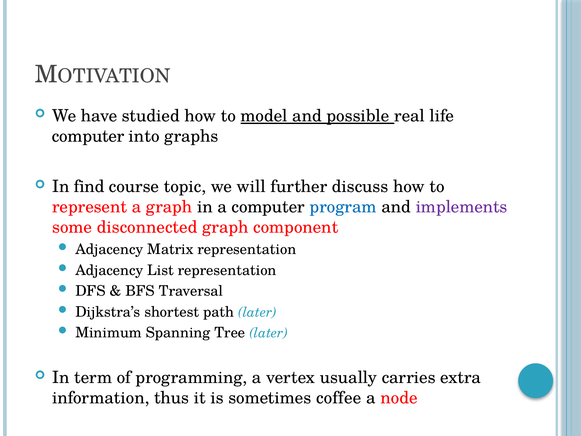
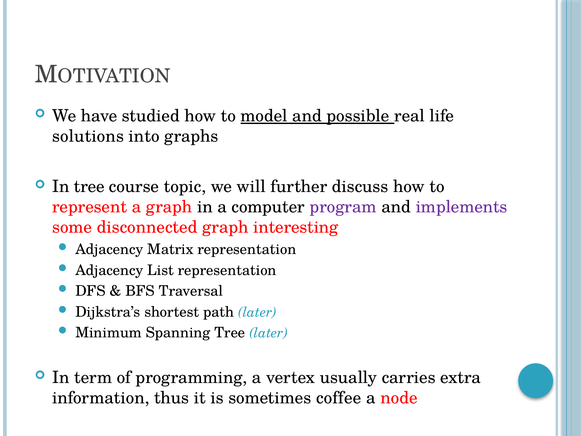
computer: computer -> solutions (88, 136)
In find: find -> tree (89, 187)
program colour: blue -> purple (343, 207)
component: component -> interesting (296, 227)
